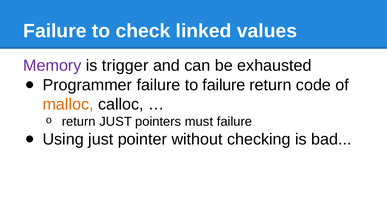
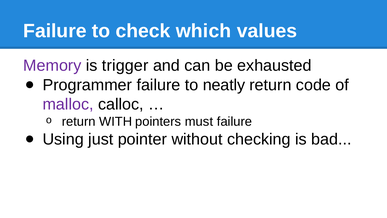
linked: linked -> which (204, 31)
to failure: failure -> neatly (224, 85)
malloc colour: orange -> purple (68, 104)
return JUST: JUST -> WITH (116, 121)
